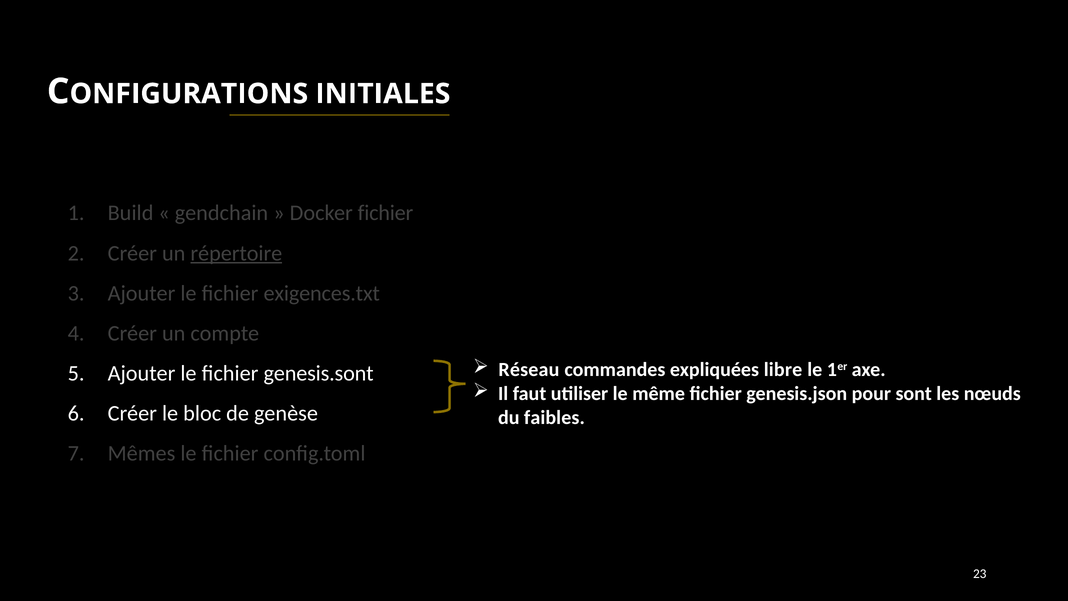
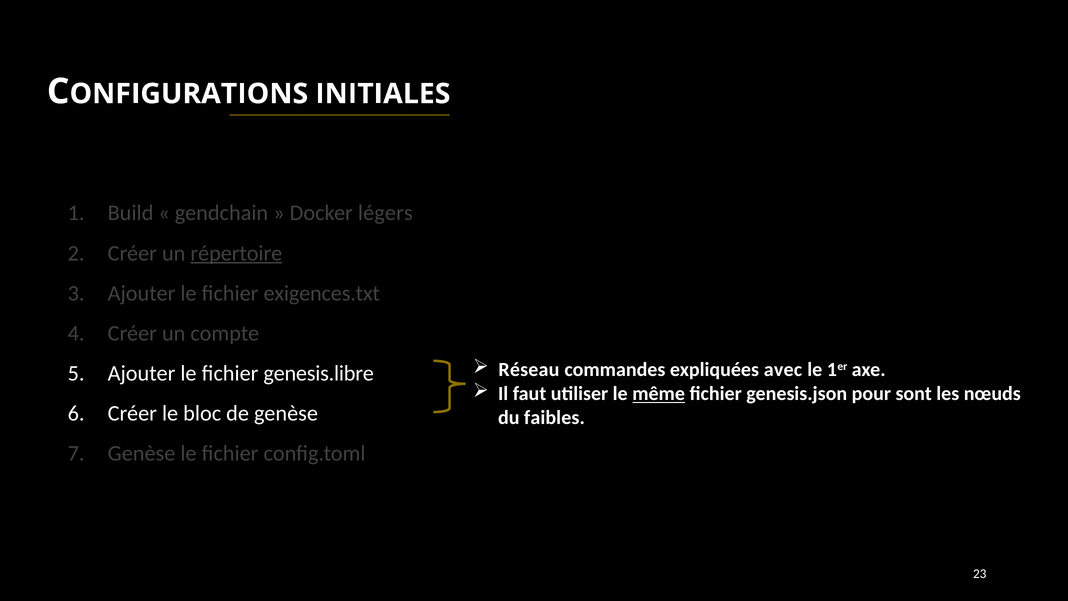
Docker fichier: fichier -> légers (385, 213)
libre: libre -> avec (783, 370)
genesis.sont: genesis.sont -> genesis.libre (319, 373)
même underline: none -> present (659, 394)
Mêmes: Mêmes -> Genèse (142, 453)
